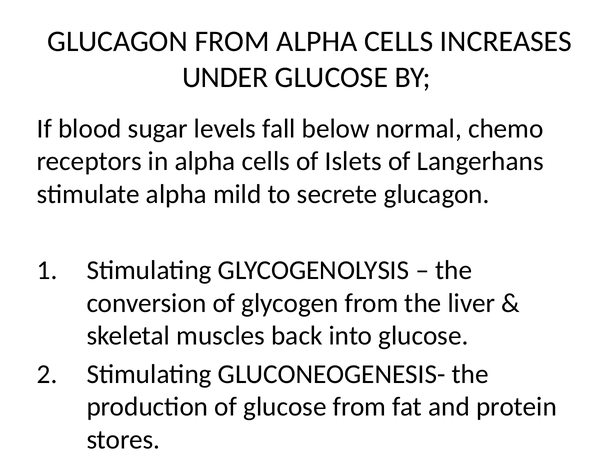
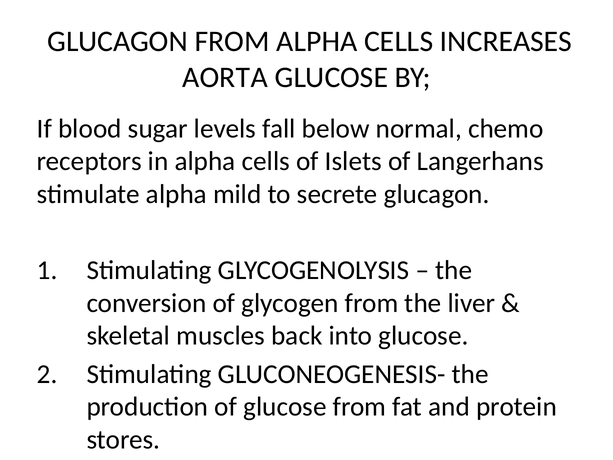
UNDER: UNDER -> AORTA (225, 77)
